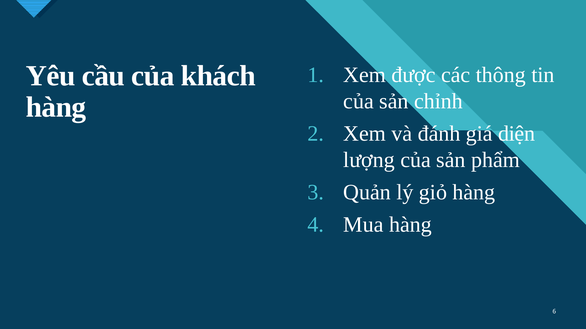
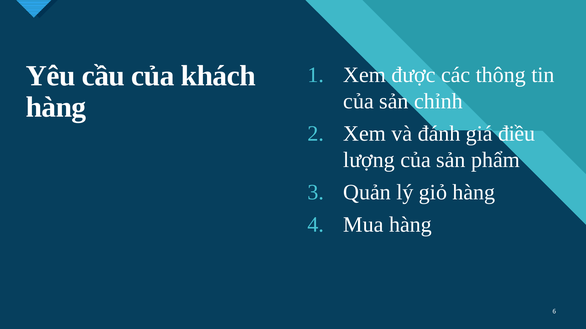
diện: diện -> điều (517, 134)
